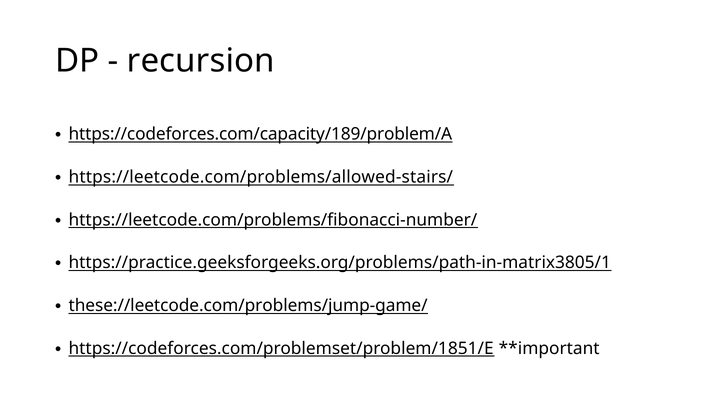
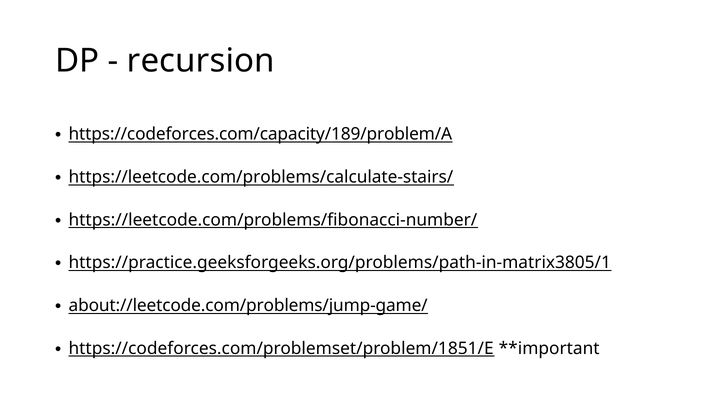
https://leetcode.com/problems/allowed-stairs/: https://leetcode.com/problems/allowed-stairs/ -> https://leetcode.com/problems/calculate-stairs/ (261, 177)
these://leetcode.com/problems/jump-game/: these://leetcode.com/problems/jump-game/ -> about://leetcode.com/problems/jump-game/ (248, 306)
